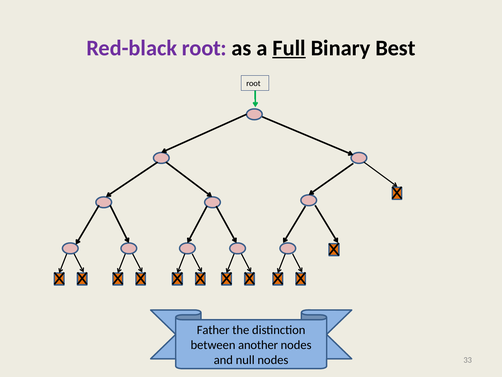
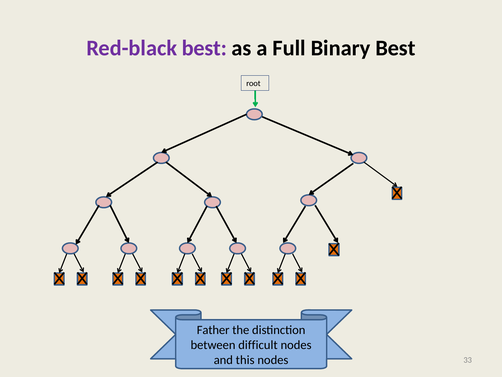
Red-black root: root -> best (204, 48)
Full underline: present -> none (289, 48)
another: another -> difficult (258, 345)
null: null -> this (245, 360)
